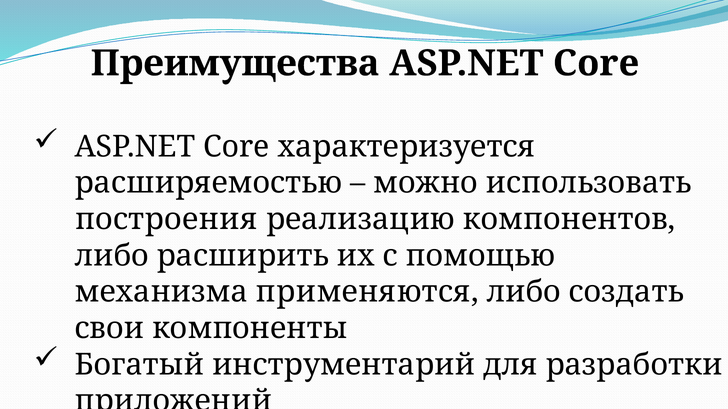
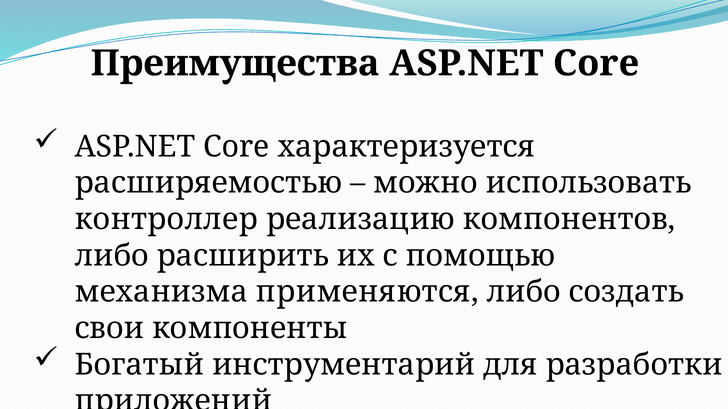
построения: построения -> контроллер (166, 220)
